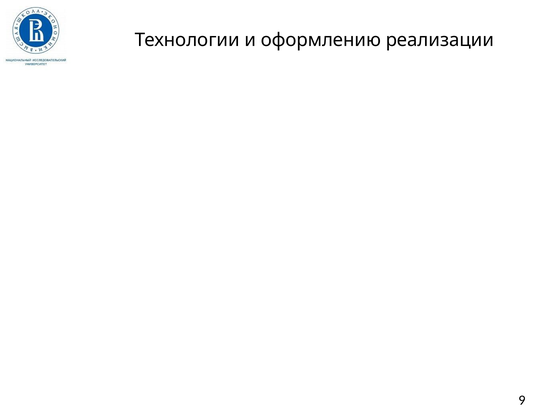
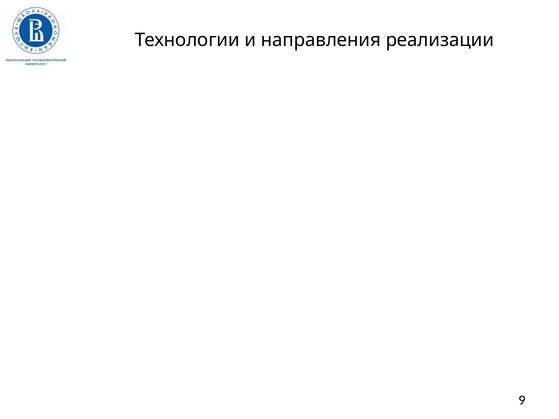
оформлению: оформлению -> направления (321, 40)
